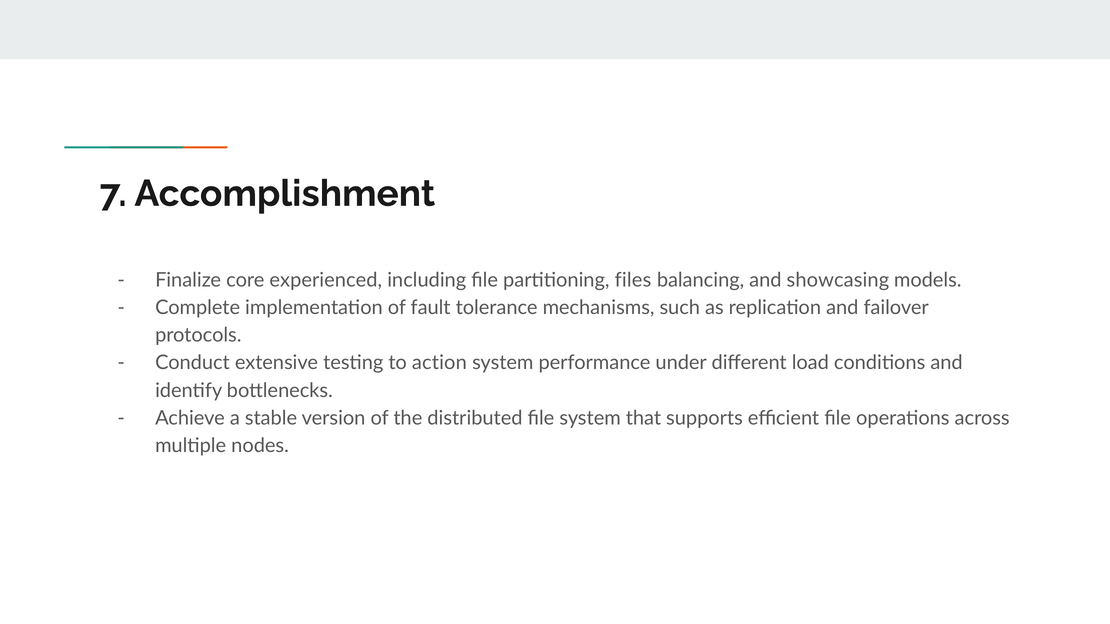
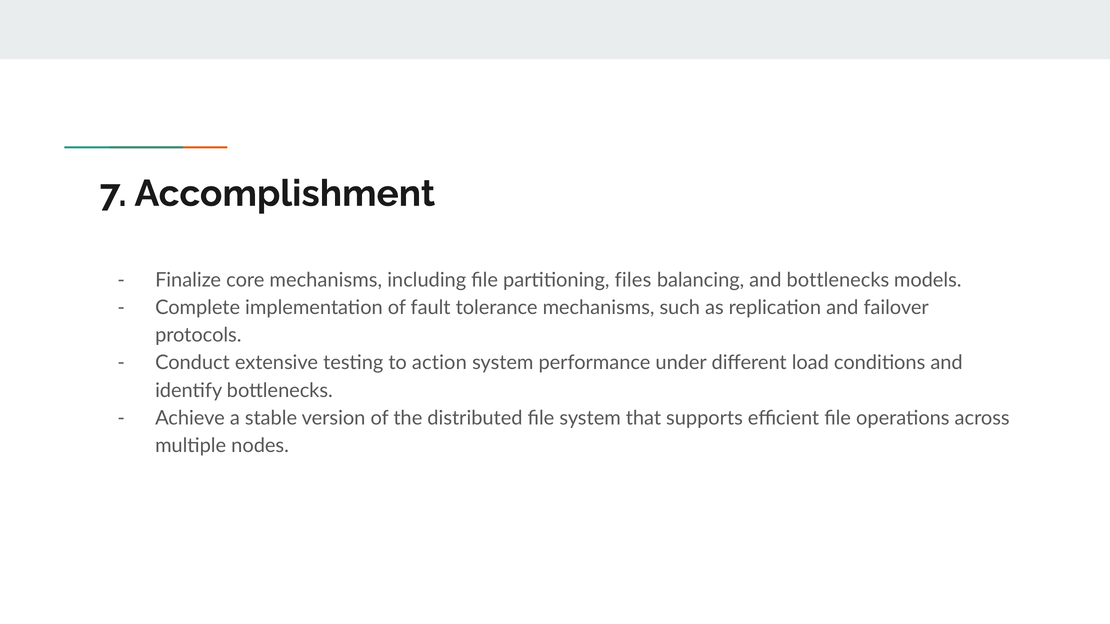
core experienced: experienced -> mechanisms (326, 280)
and showcasing: showcasing -> bottlenecks (838, 280)
